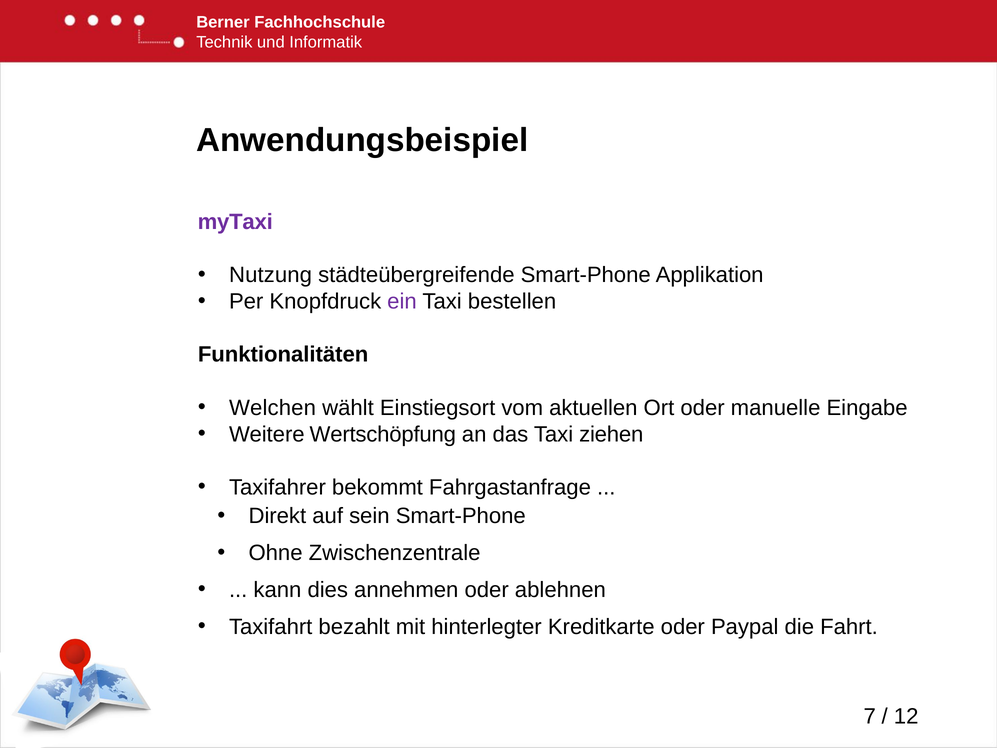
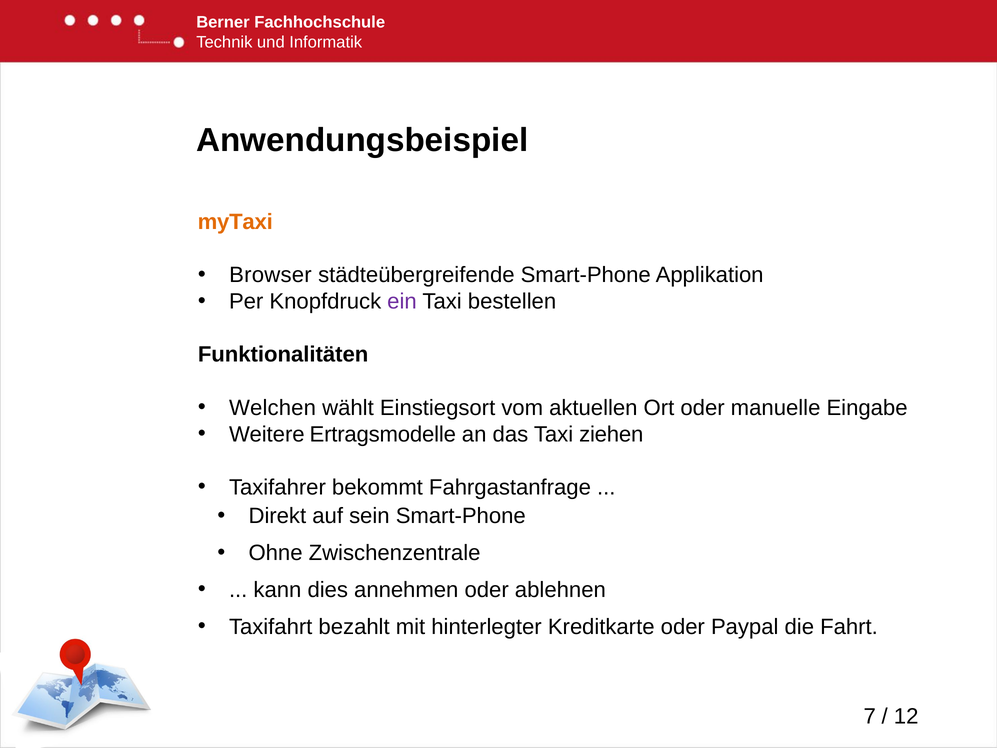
myTaxi colour: purple -> orange (235, 222)
Nutzung: Nutzung -> Browser (270, 275)
Wertschöpfung: Wertschöpfung -> Ertragsmodelle (383, 434)
